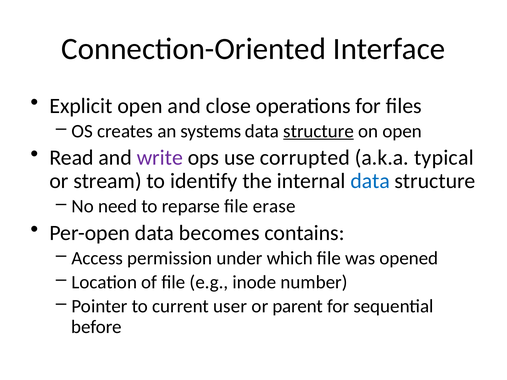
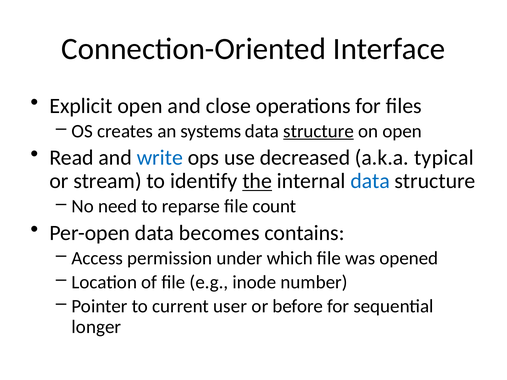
write colour: purple -> blue (160, 158)
corrupted: corrupted -> decreased (305, 158)
the underline: none -> present (257, 181)
erase: erase -> count (274, 207)
parent: parent -> before (298, 306)
before: before -> longer (96, 327)
